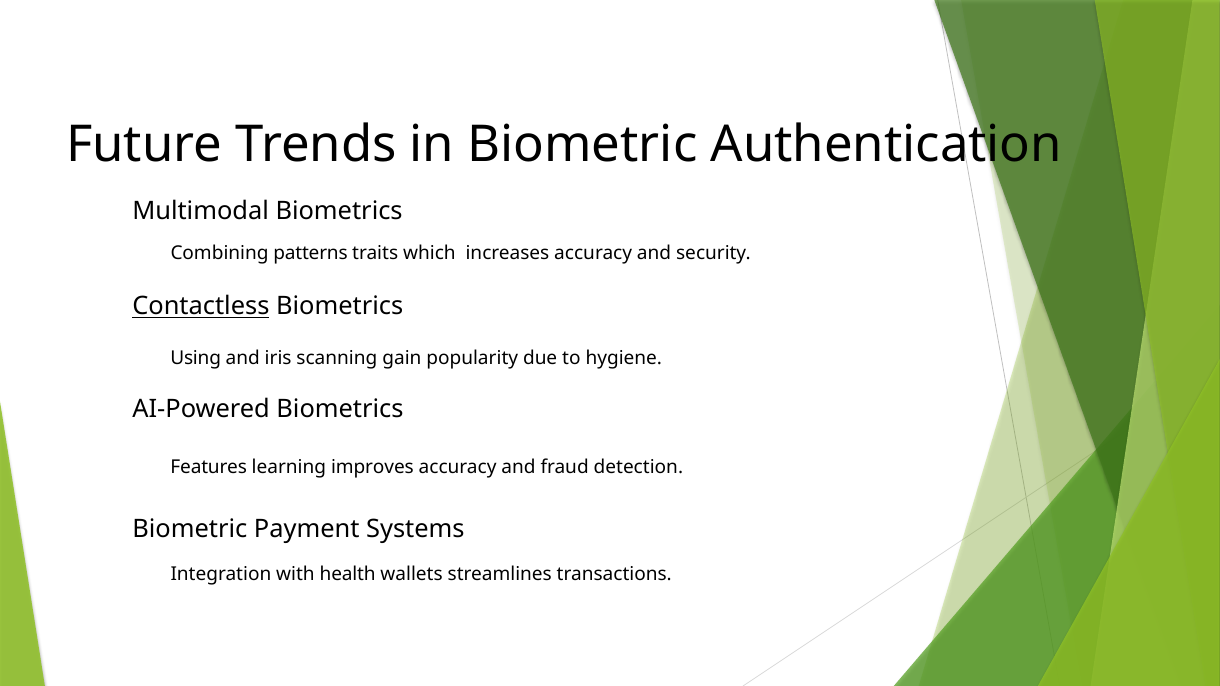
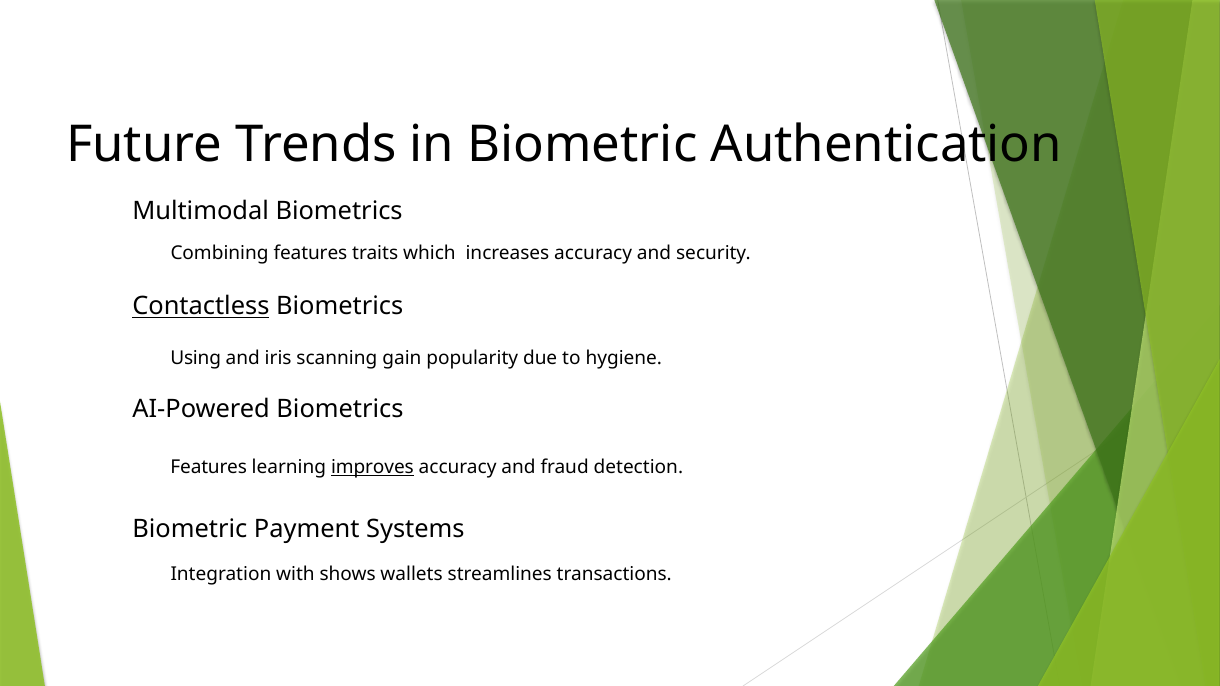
Combining patterns: patterns -> features (310, 253)
improves underline: none -> present (372, 468)
health: health -> shows (348, 574)
